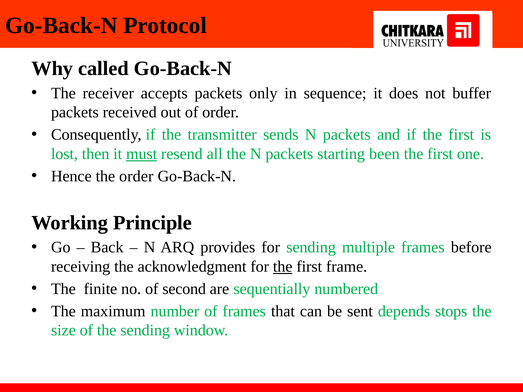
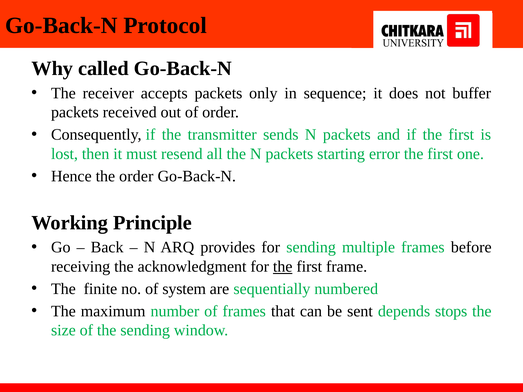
must underline: present -> none (142, 154)
been: been -> error (384, 154)
second: second -> system (184, 289)
